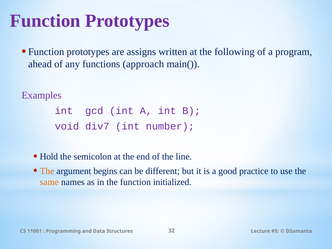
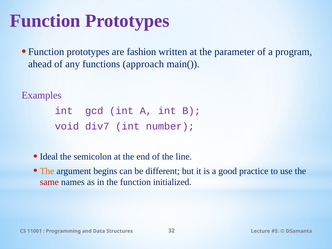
assigns: assigns -> fashion (141, 52)
following: following -> parameter (235, 52)
Hold: Hold -> Ideal (49, 157)
same colour: orange -> red (49, 182)
